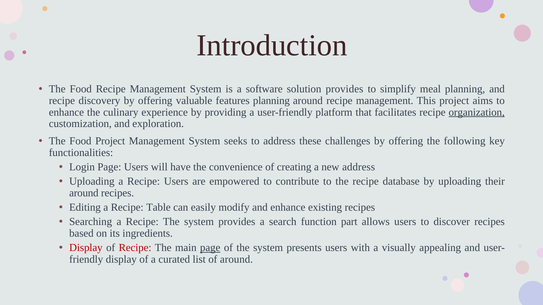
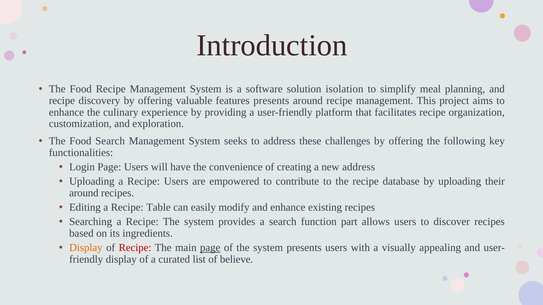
solution provides: provides -> isolation (344, 89)
features planning: planning -> presents (271, 101)
organization underline: present -> none (477, 112)
Food Project: Project -> Search (110, 141)
Display colour: red -> orange (86, 248)
of around: around -> believe (237, 260)
